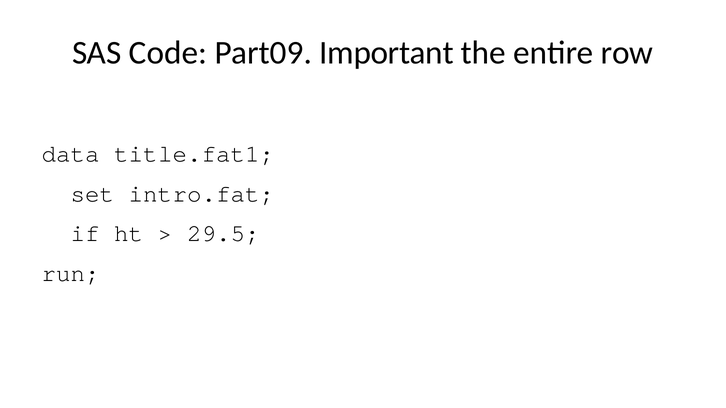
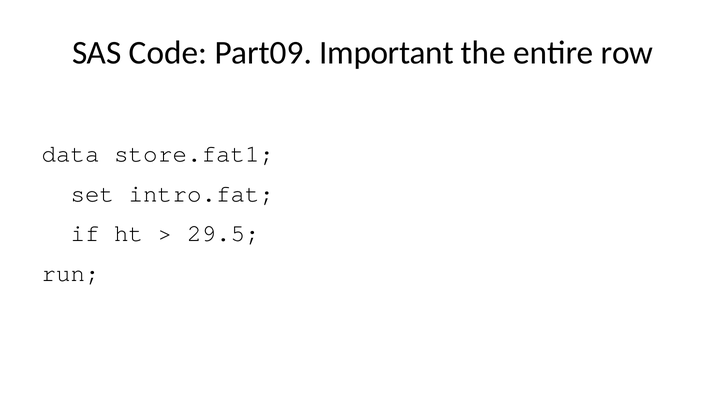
title.fat1: title.fat1 -> store.fat1 (194, 154)
